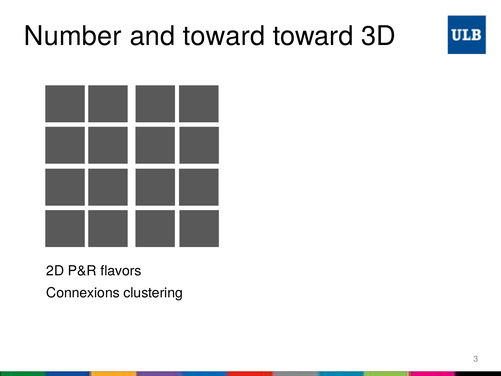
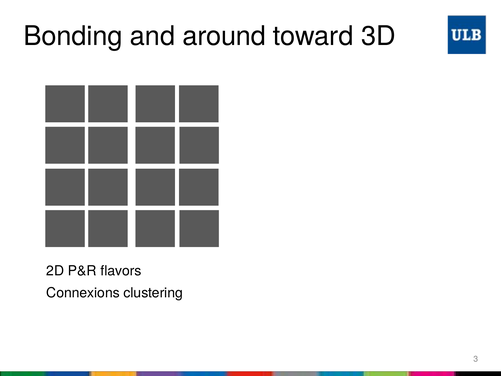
Number: Number -> Bonding (73, 36)
and toward: toward -> around (224, 36)
